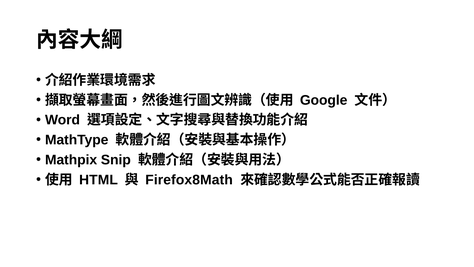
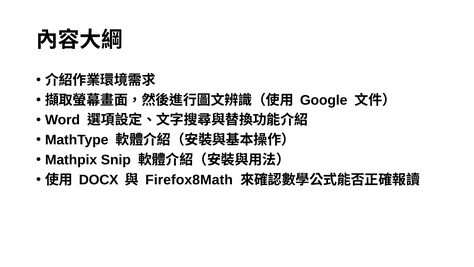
HTML: HTML -> DOCX (99, 180)
